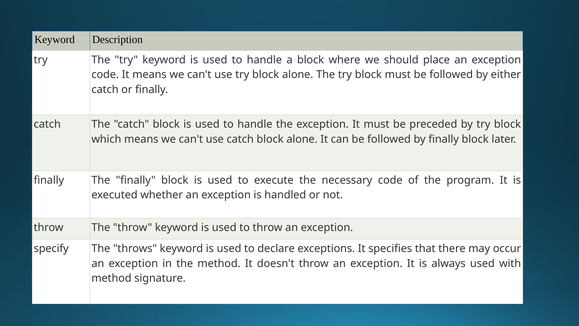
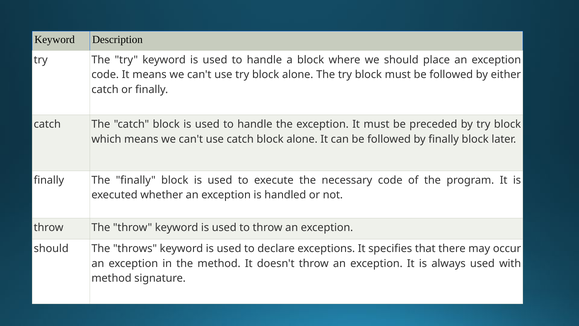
specify: specify -> should (51, 248)
